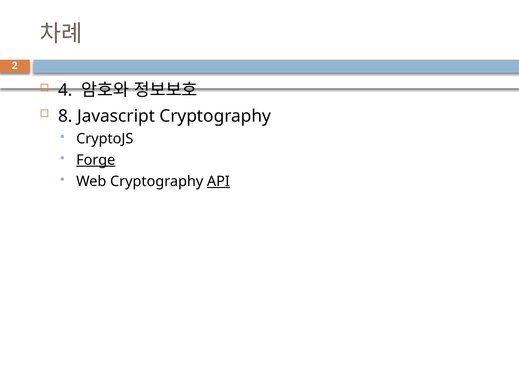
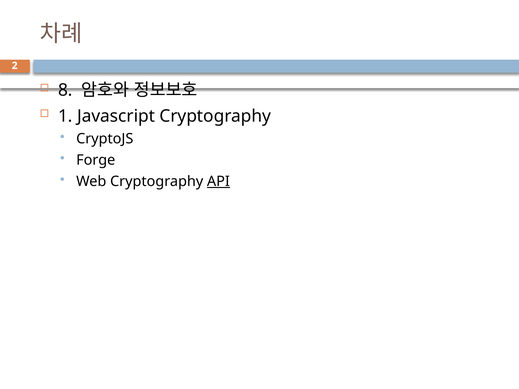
4: 4 -> 8 (65, 90)
8: 8 -> 1 (65, 116)
Forge underline: present -> none (96, 160)
